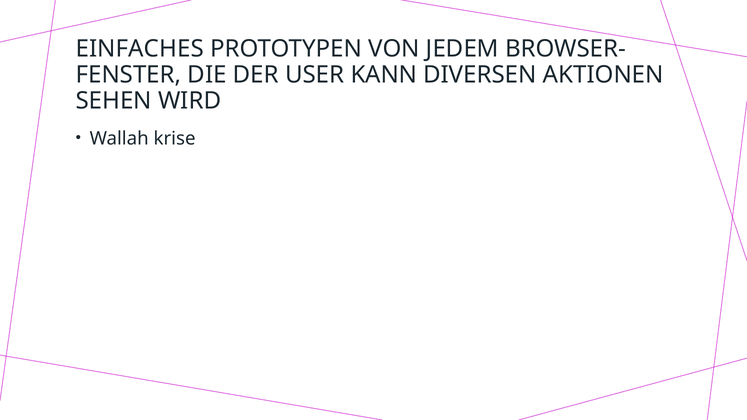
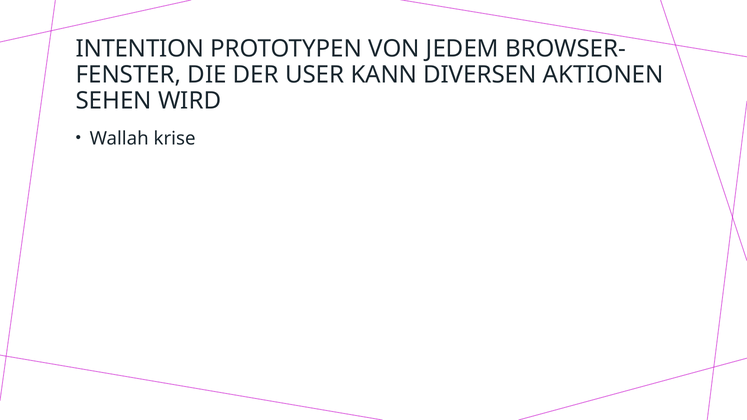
EINFACHES: EINFACHES -> INTENTION (140, 49)
